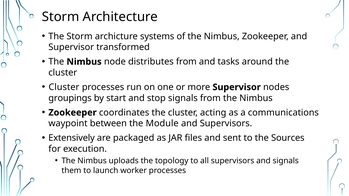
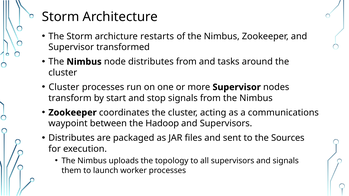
systems: systems -> restarts (157, 36)
groupings: groupings -> transform (70, 98)
Module: Module -> Hadoop (162, 124)
Extensively: Extensively -> Distributes (72, 138)
